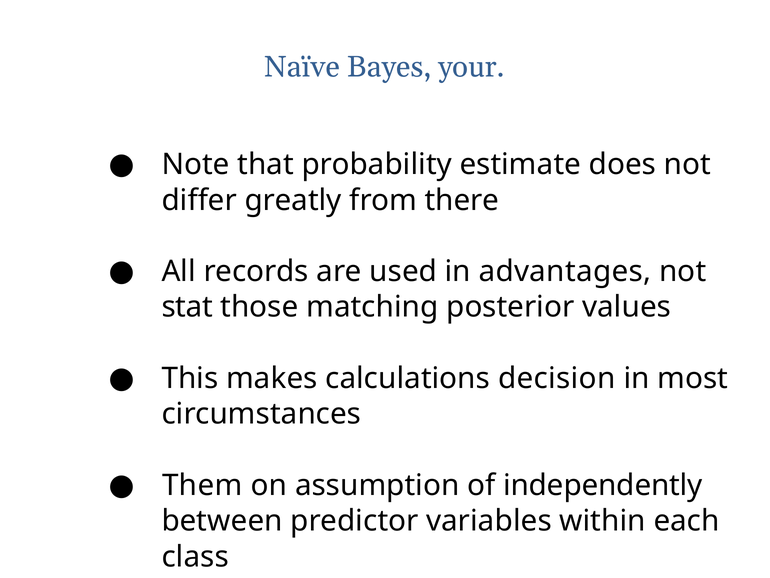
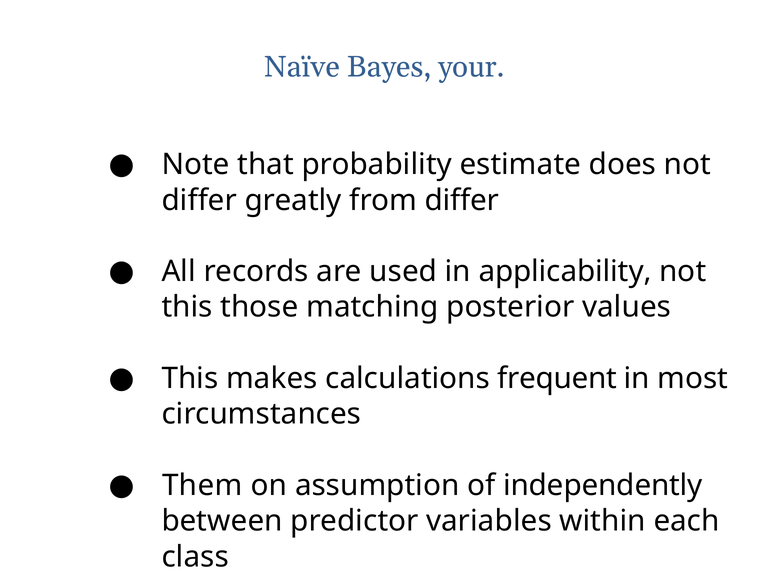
from there: there -> differ (462, 200)
advantages: advantages -> applicability (565, 272)
stat: stat -> this (187, 307)
decision: decision -> frequent (557, 379)
